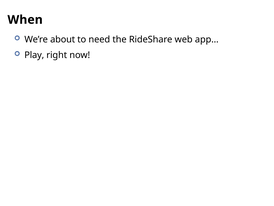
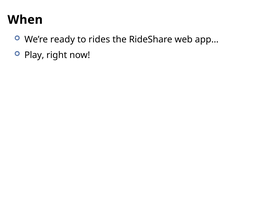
about: about -> ready (63, 39)
need: need -> rides (99, 39)
